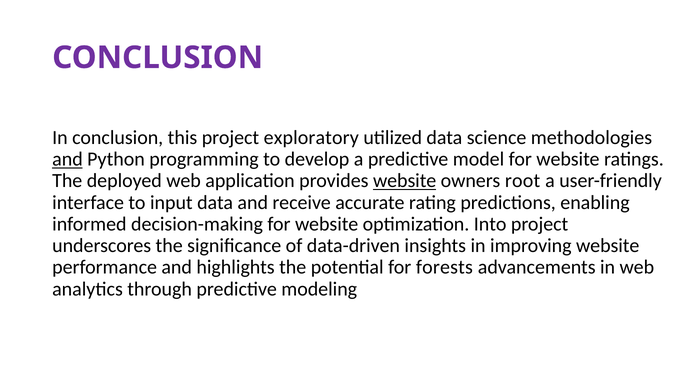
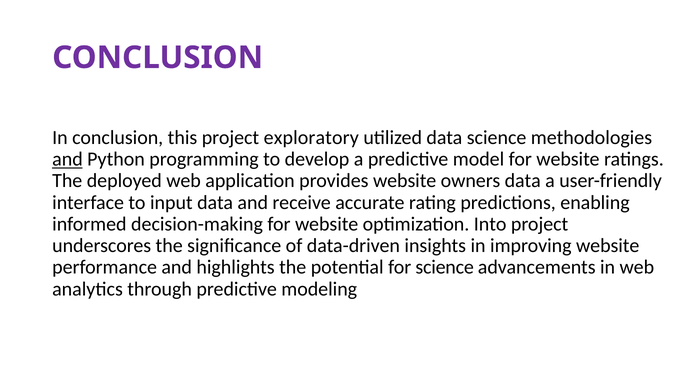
website underline: present -> none (405, 181)
owners root: root -> data (523, 181)
for forests: forests -> science (445, 267)
